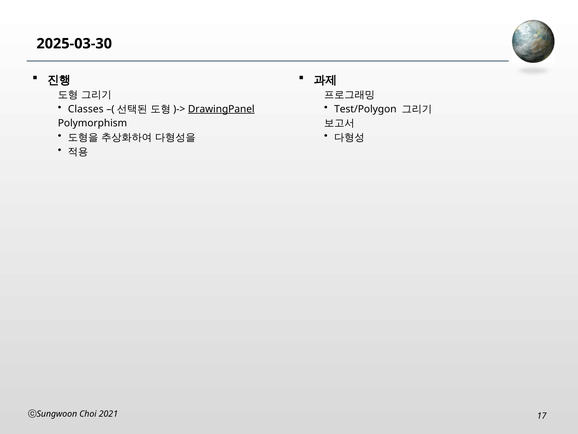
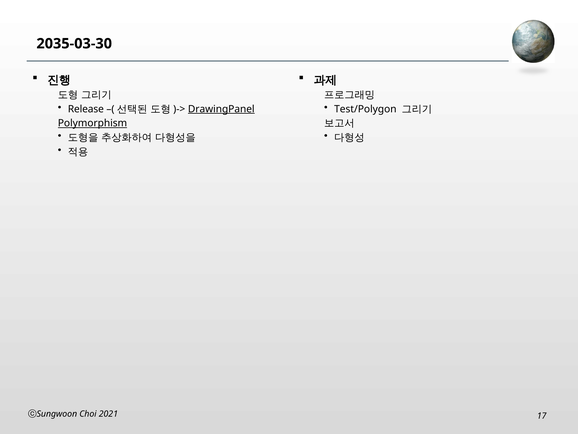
2025-03-30: 2025-03-30 -> 2035-03-30 (74, 44)
Classes: Classes -> Release (86, 109)
Polymorphism underline: none -> present (92, 123)
